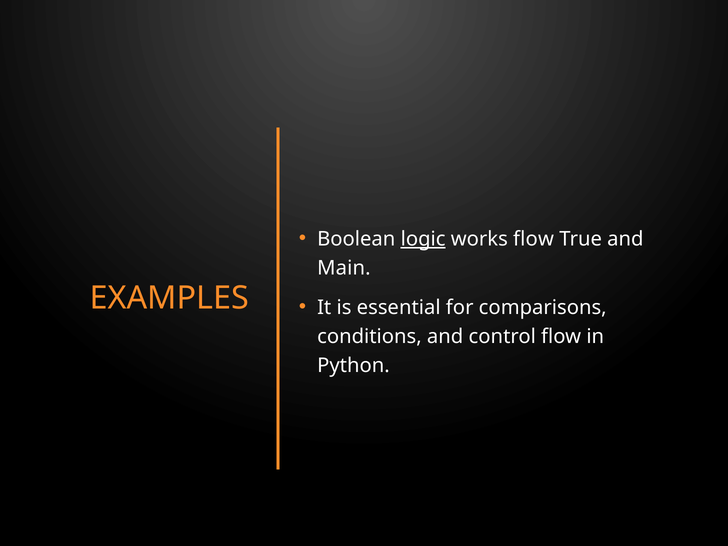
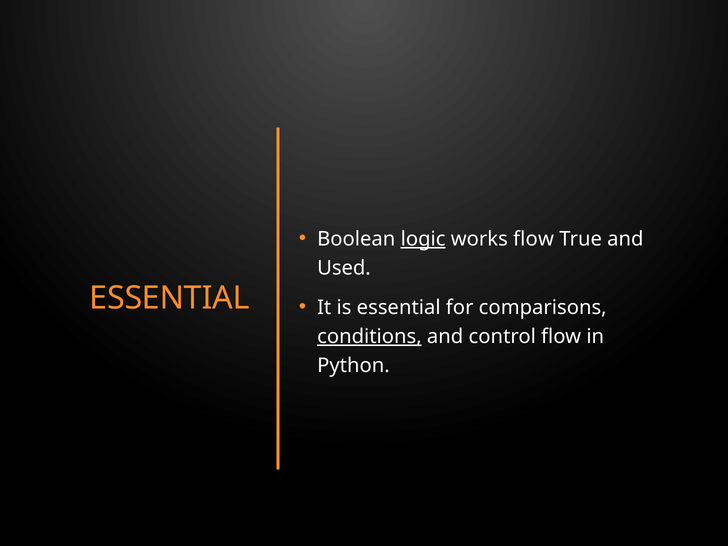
Main: Main -> Used (344, 268)
EXAMPLES: EXAMPLES -> ESSENTIAL (169, 298)
conditions underline: none -> present (369, 337)
